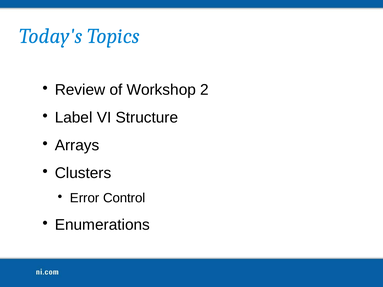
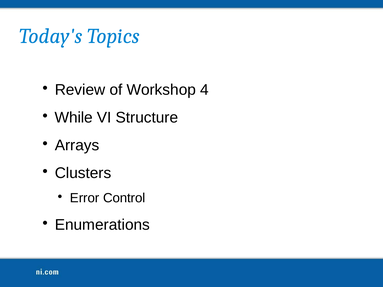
2: 2 -> 4 (204, 90)
Label: Label -> While (74, 118)
